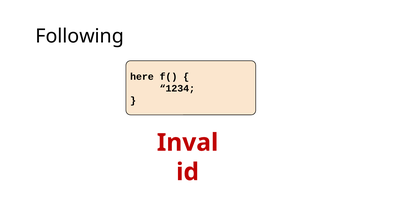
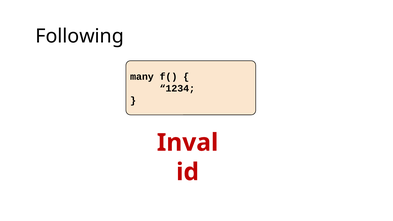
here: here -> many (142, 77)
